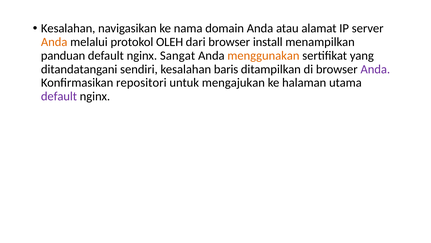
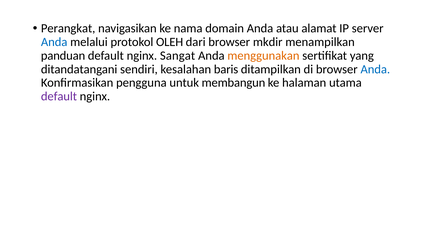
Kesalahan: Kesalahan -> Perangkat (68, 28)
Anda colour: orange -> blue (54, 42)
install: install -> mkdir (268, 42)
Anda colour: purple -> blue (375, 69)
repositori: repositori -> pengguna (141, 83)
mengajukan: mengajukan -> membangun (233, 83)
